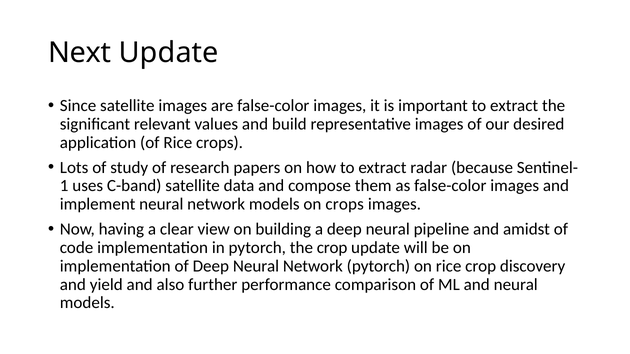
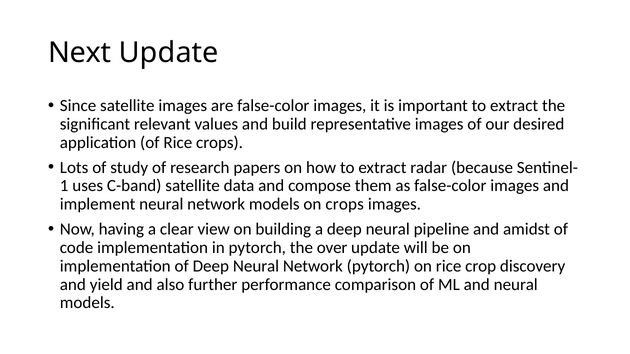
the crop: crop -> over (332, 248)
